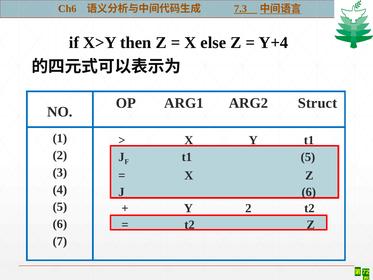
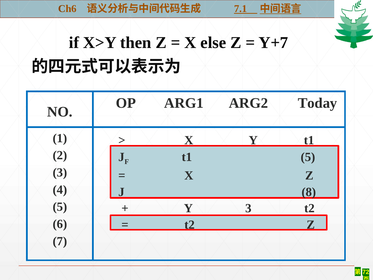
7.3: 7.3 -> 7.1 (240, 9)
Y+4: Y+4 -> Y+7 (273, 42)
Struct: Struct -> Today (318, 103)
J 6: 6 -> 8 (309, 192)
Y 2: 2 -> 3 (248, 208)
